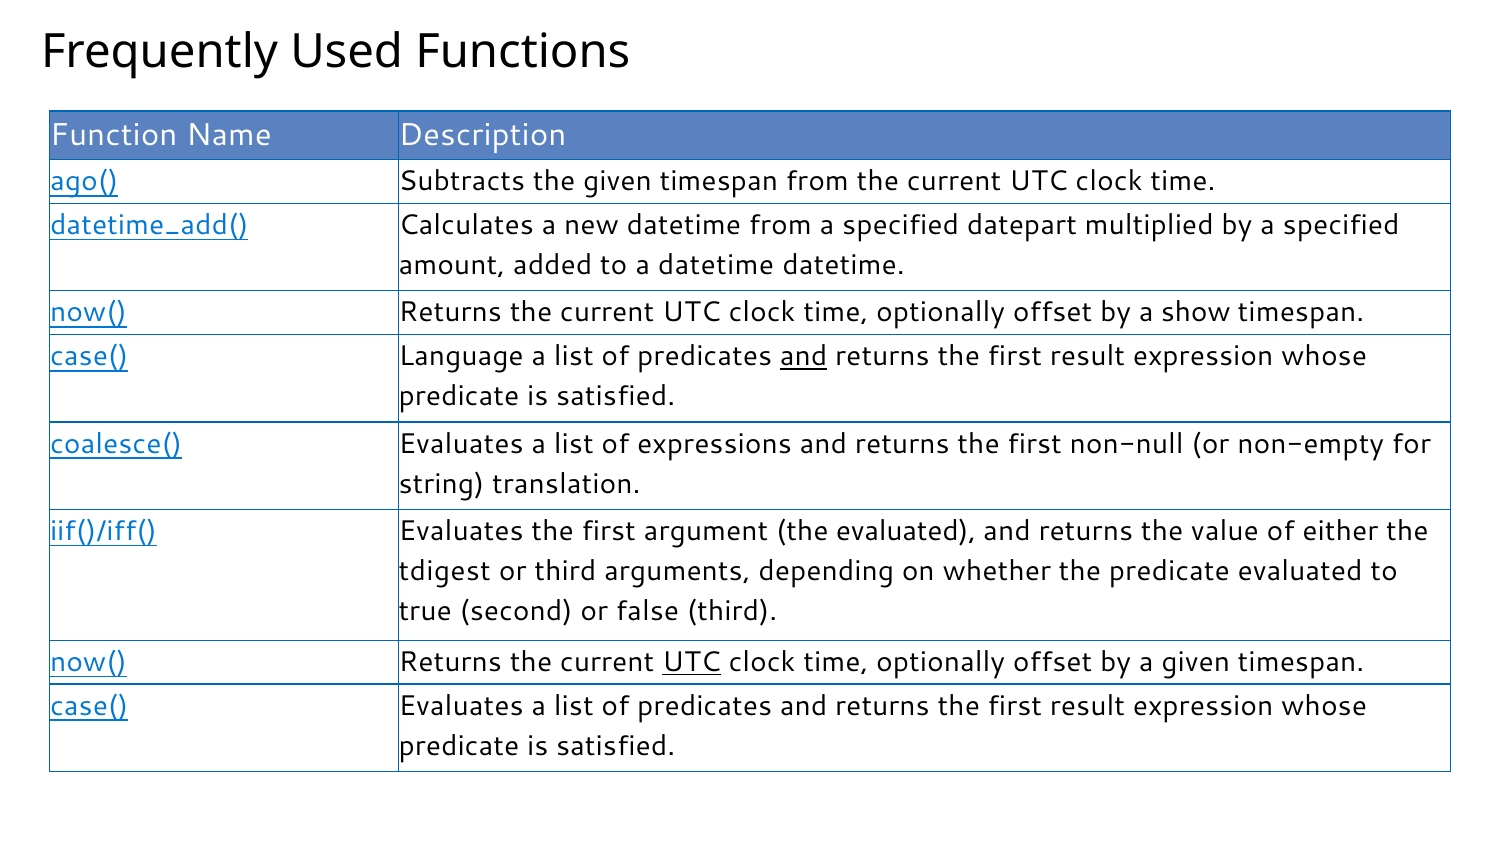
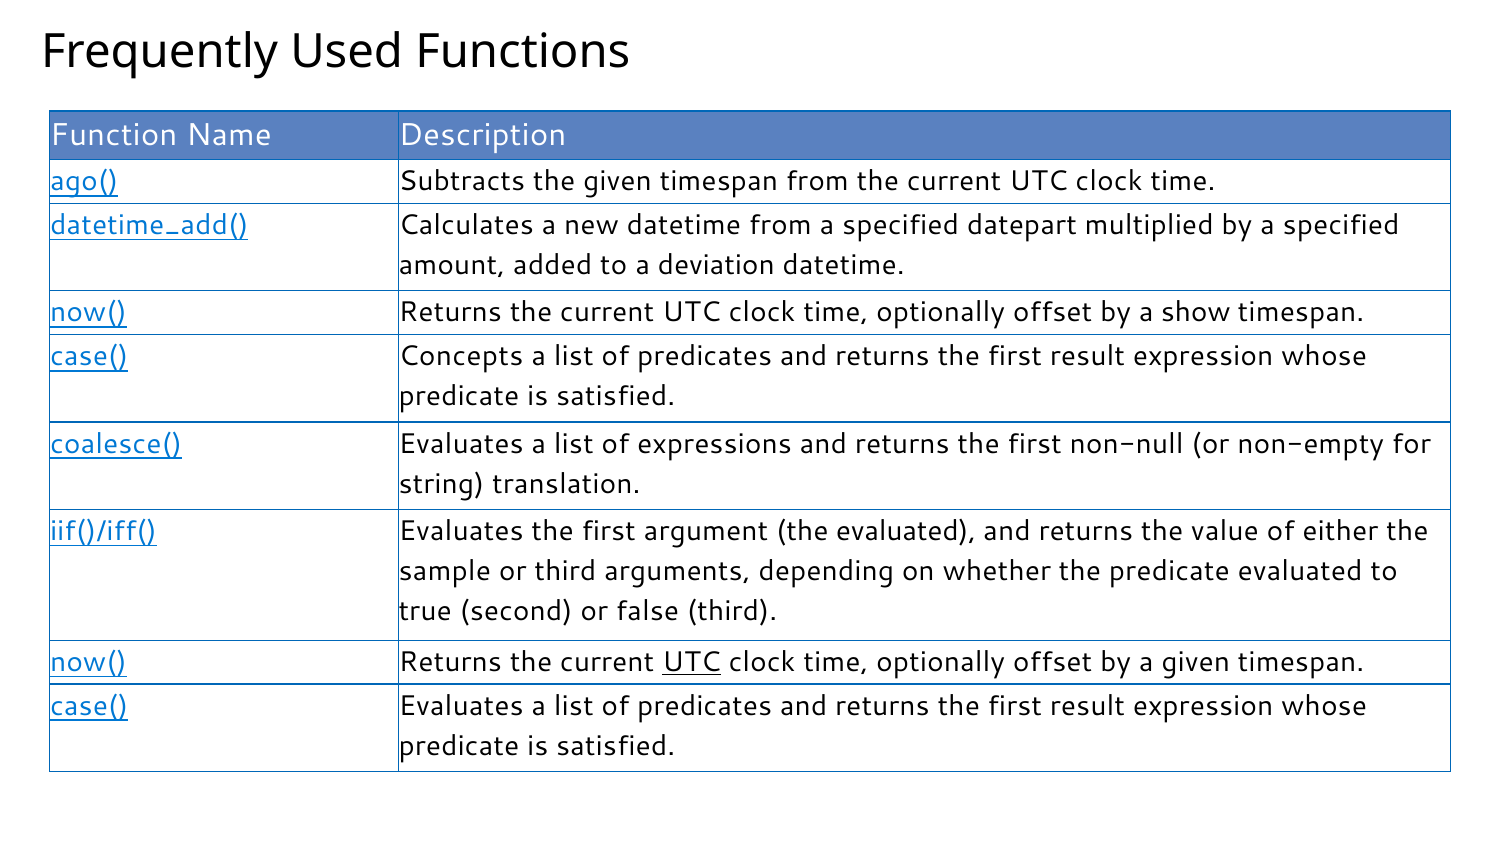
a datetime: datetime -> deviation (716, 265)
Language: Language -> Concepts (461, 356)
and underline: present -> none (804, 356)
tdigest: tdigest -> sample (445, 571)
